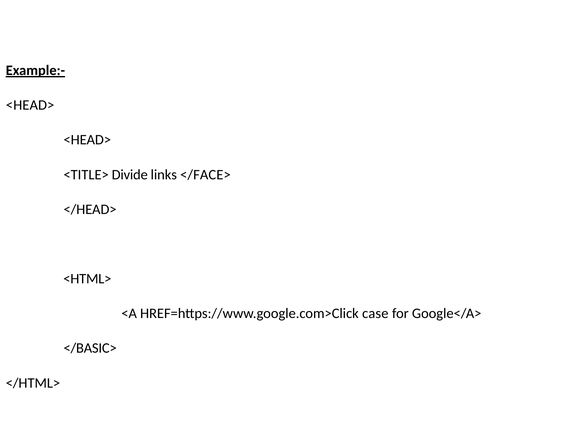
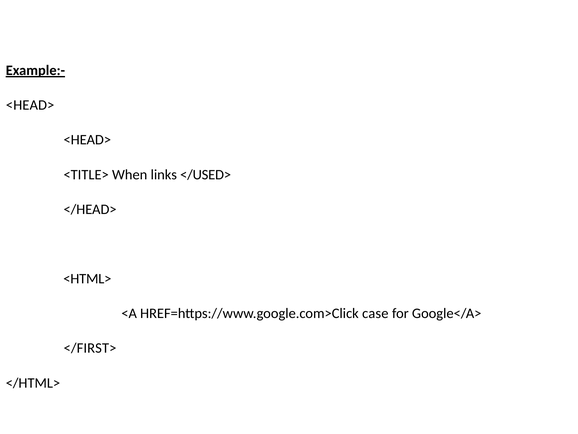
Divide: Divide -> When (130, 174)
</FACE>: </FACE> -> </USED> (206, 174)
</BASIC>: </BASIC> -> </FIRST> (90, 348)
